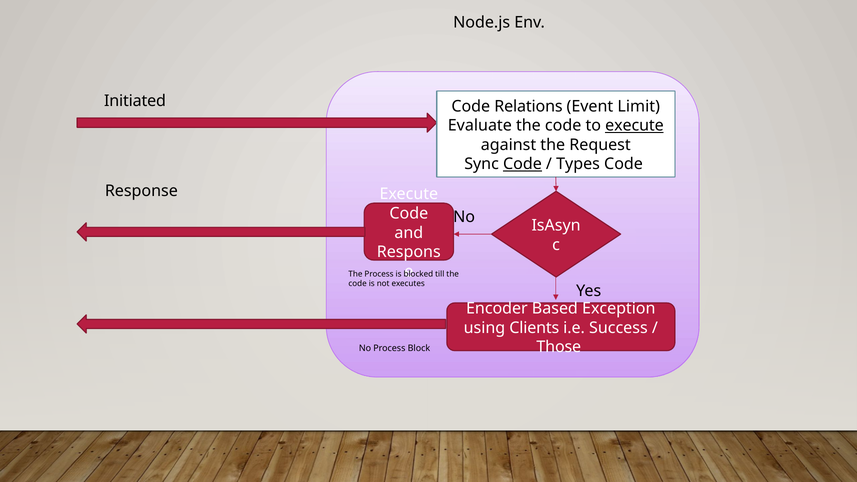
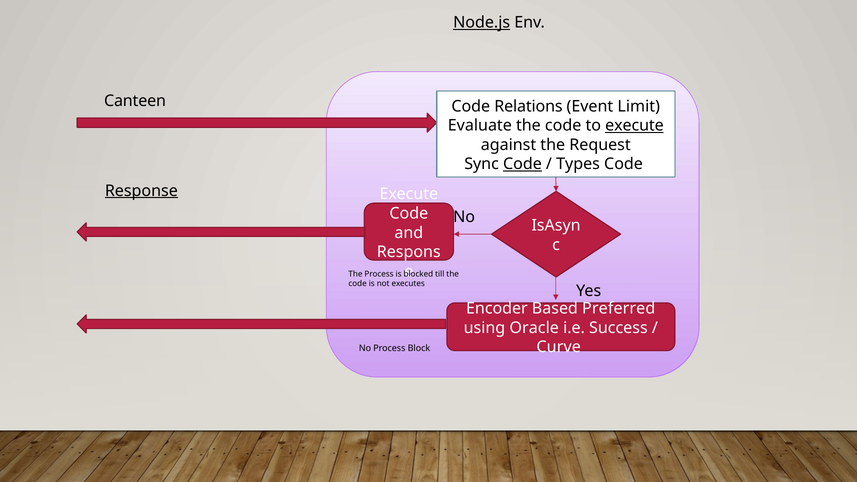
Node.js underline: none -> present (482, 22)
Initiated: Initiated -> Canteen (135, 101)
Response underline: none -> present (141, 191)
Exception: Exception -> Preferred (619, 309)
Clients: Clients -> Oracle (534, 328)
Those: Those -> Curve (559, 347)
